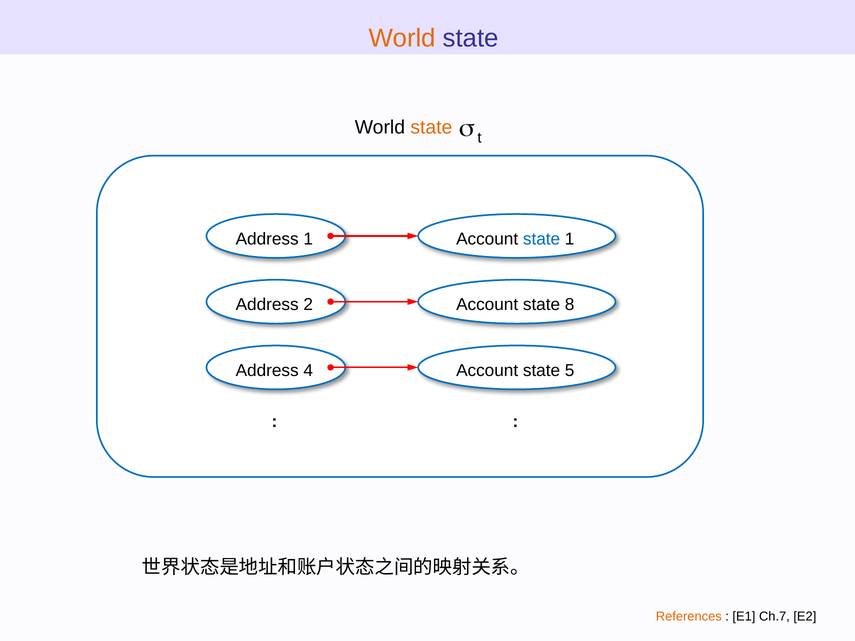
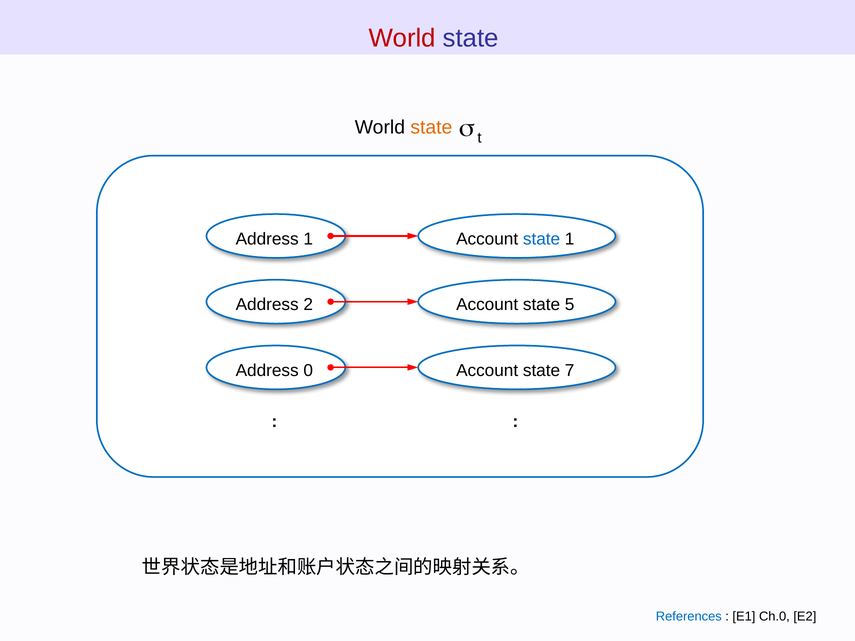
World colour: orange -> red (402, 38)
8: 8 -> 5 (570, 305)
4: 4 -> 0 (308, 370)
5: 5 -> 7 (570, 370)
References colour: orange -> blue (689, 617)
Ch.7: Ch.7 -> Ch.0 (774, 617)
